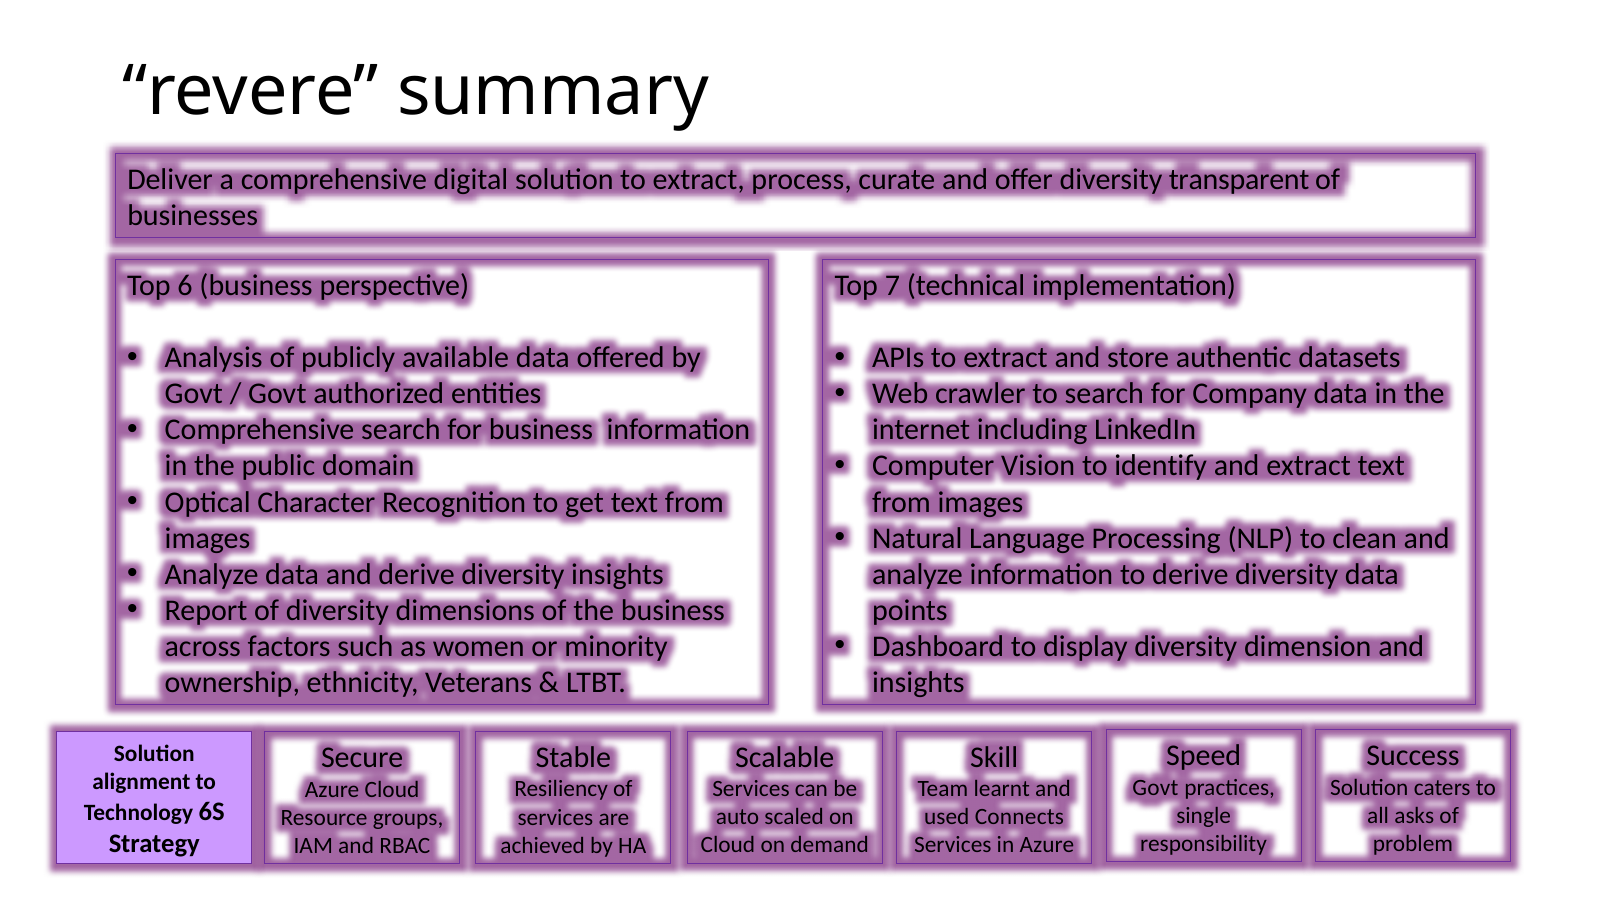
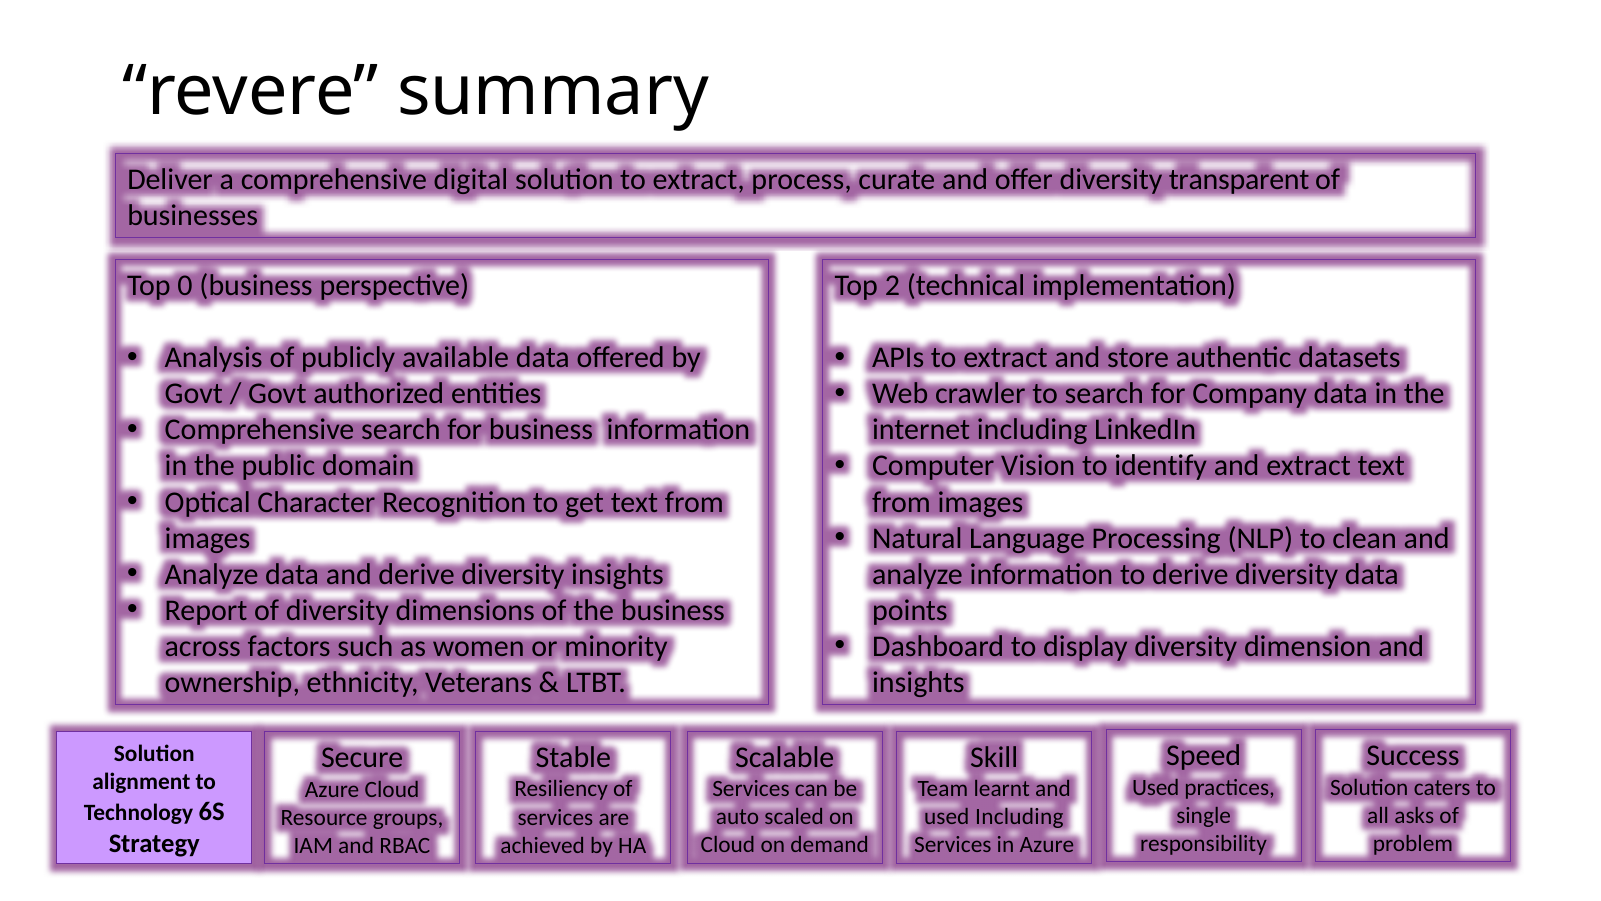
6: 6 -> 0 (185, 286)
7: 7 -> 2 (892, 286)
Govt: Govt -> Used (1156, 787)
used Connects: Connects -> Including (1019, 817)
